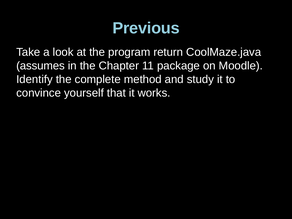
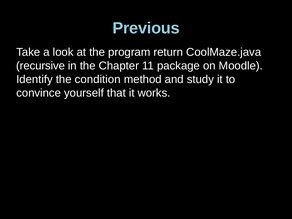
assumes: assumes -> recursive (41, 66)
complete: complete -> condition (98, 79)
